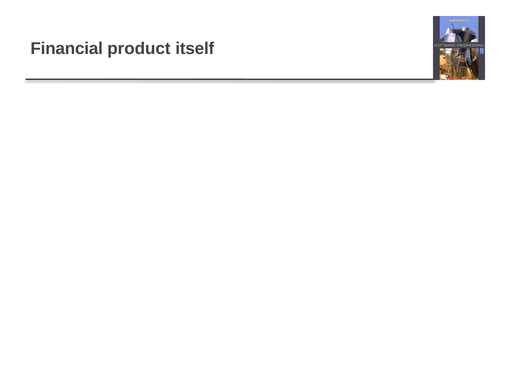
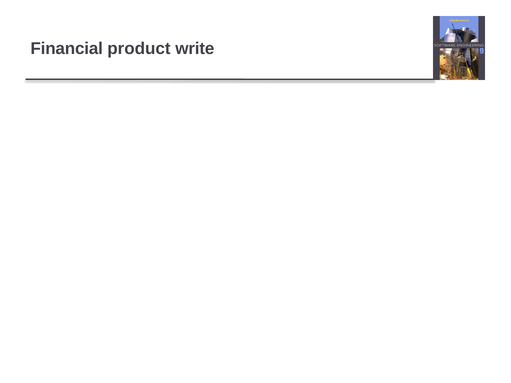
itself: itself -> write (195, 48)
